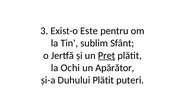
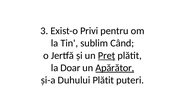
Este: Este -> Privi (89, 31)
Sfânt: Sfânt -> Când (122, 43)
Ochi: Ochi -> Doar (70, 68)
Apărător underline: none -> present (115, 68)
